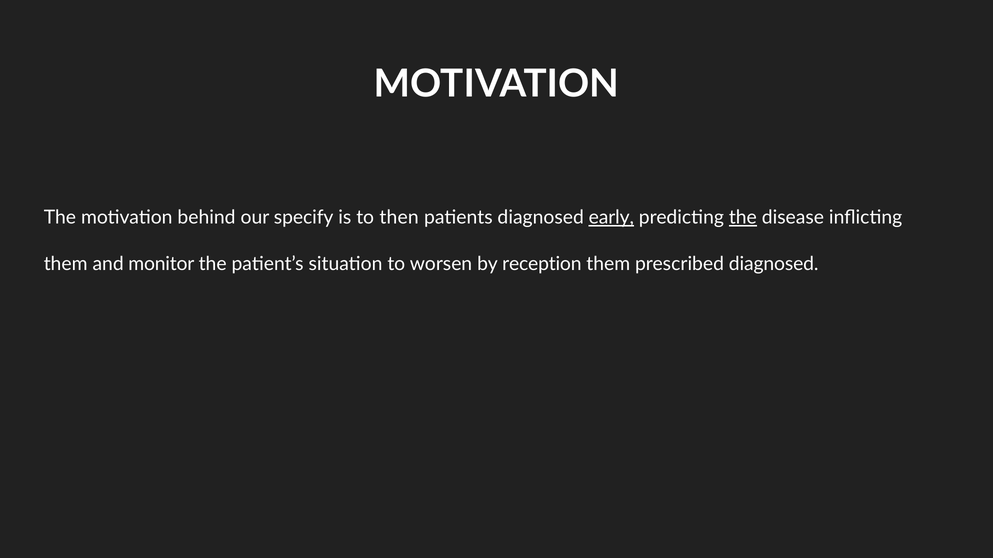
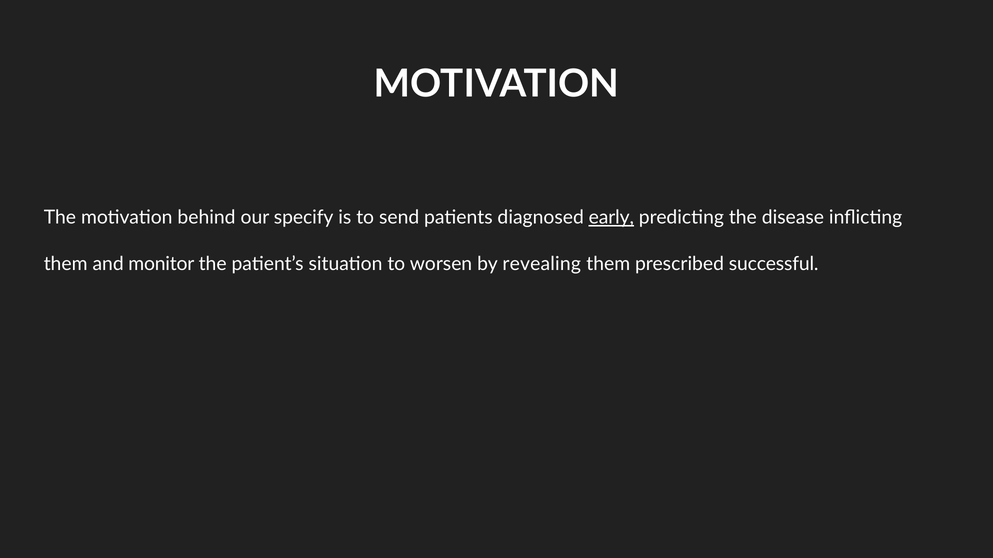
then: then -> send (399, 218)
the underline: present -> none (743, 218)
reception: reception -> revealing (542, 264)
prescribed diagnosed: diagnosed -> successful (774, 264)
